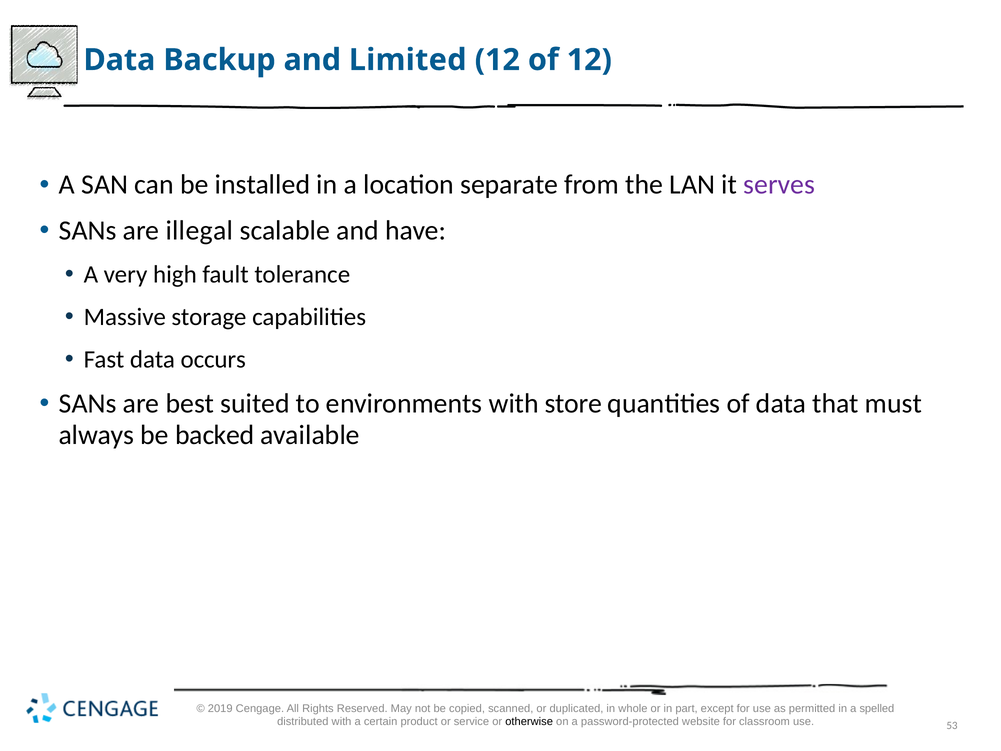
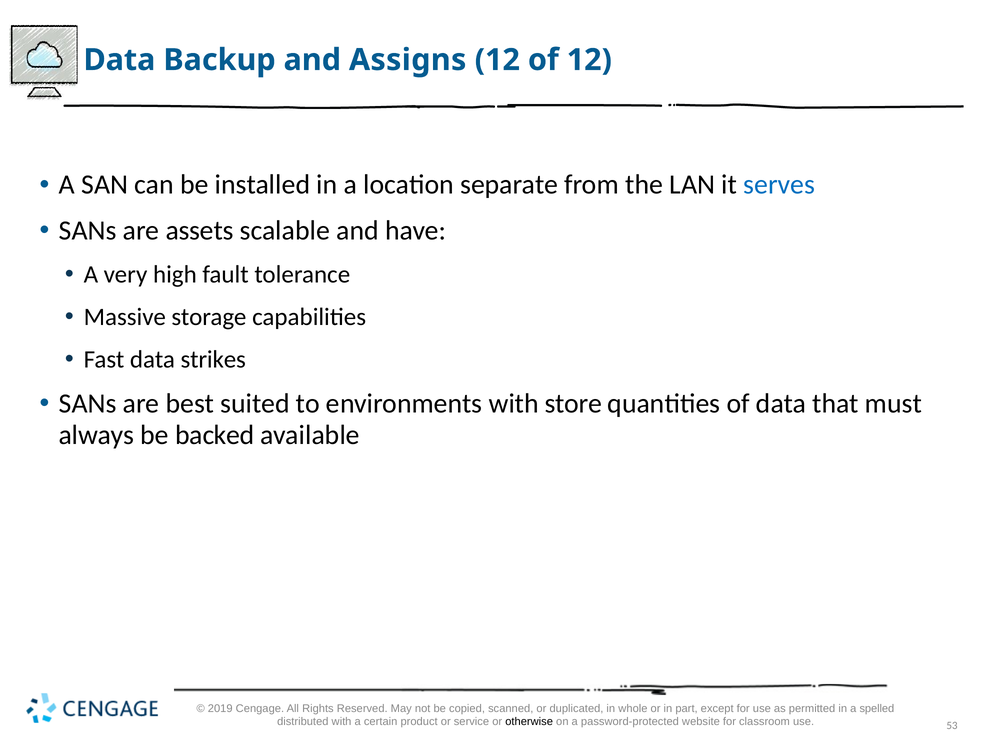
Limited: Limited -> Assigns (408, 60)
serves colour: purple -> blue (779, 185)
illegal: illegal -> assets (200, 230)
occurs: occurs -> strikes (213, 359)
